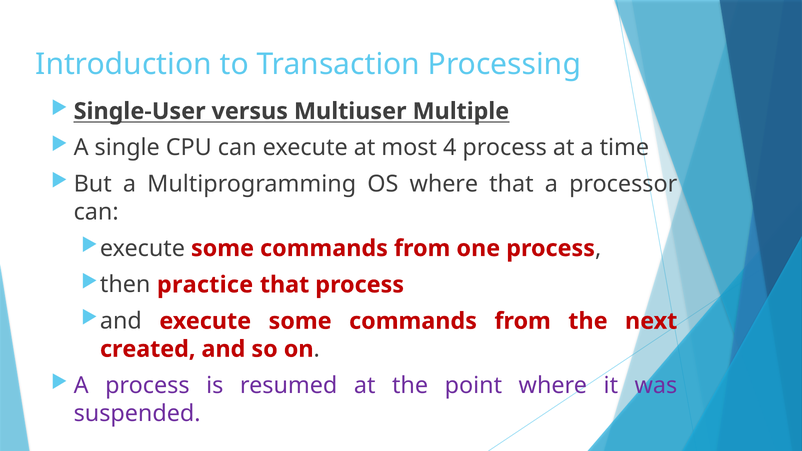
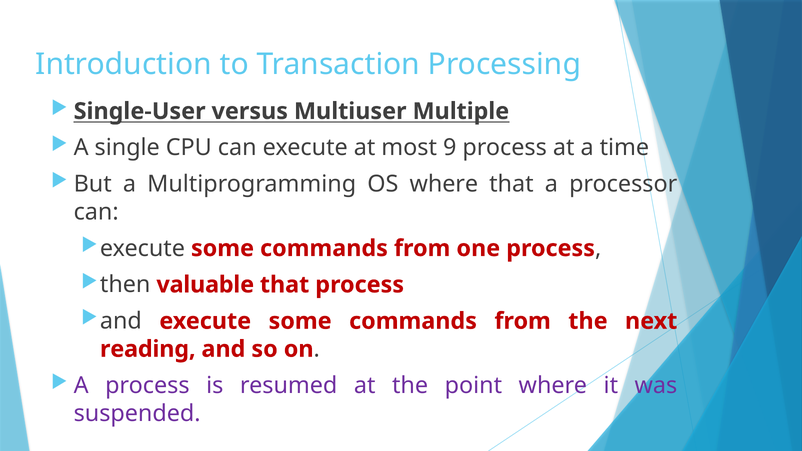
4: 4 -> 9 (450, 148)
practice: practice -> valuable (205, 285)
created: created -> reading (148, 349)
